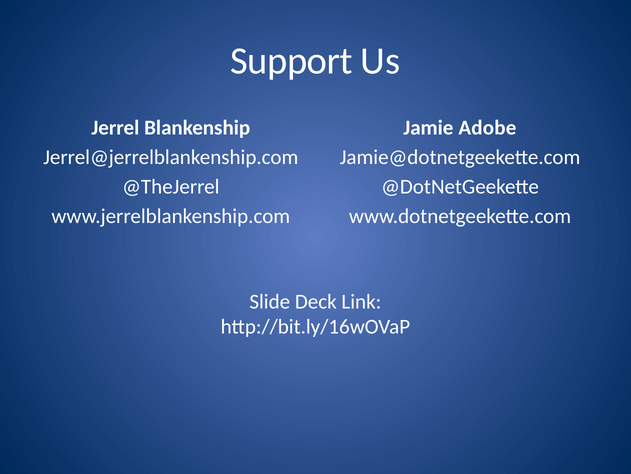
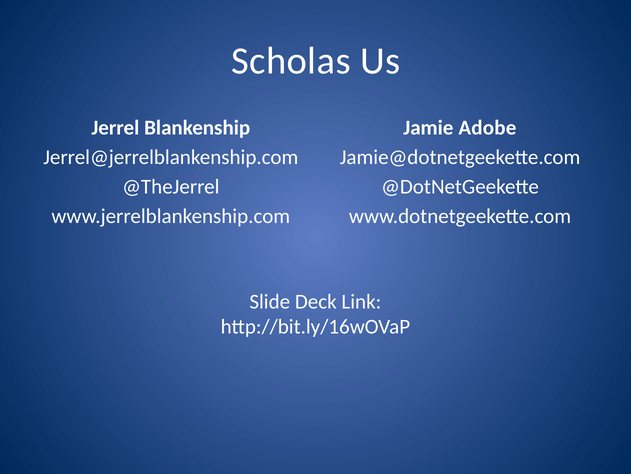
Support: Support -> Scholas (291, 61)
